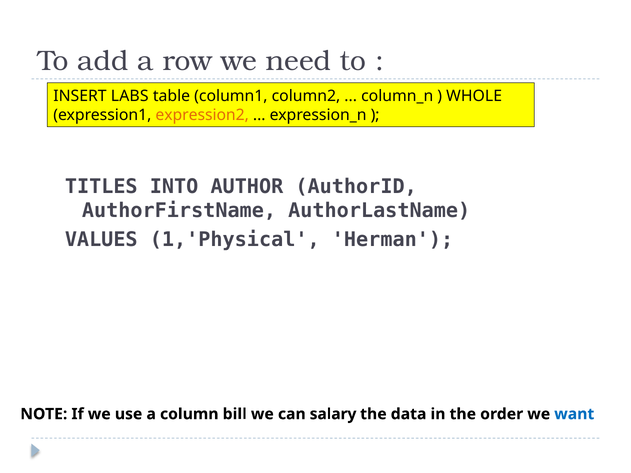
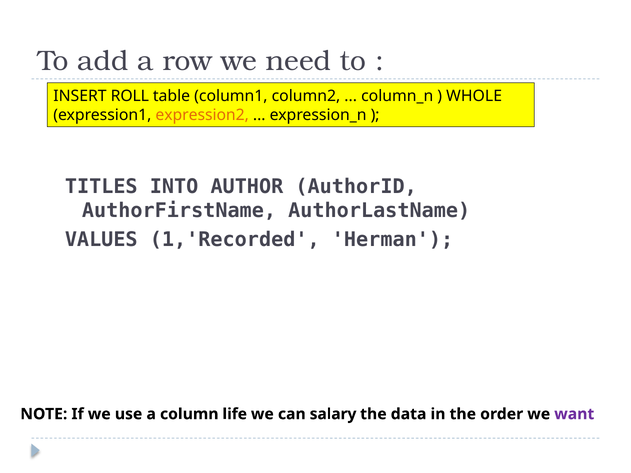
LABS: LABS -> ROLL (130, 96)
1,'Physical: 1,'Physical -> 1,'Recorded (235, 240)
bill: bill -> life (235, 414)
want colour: blue -> purple (574, 414)
